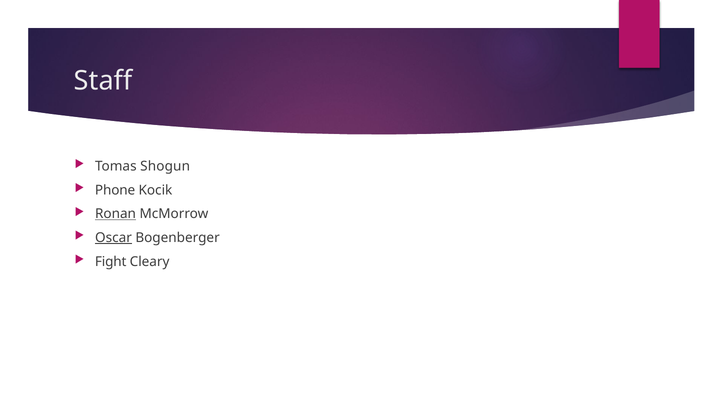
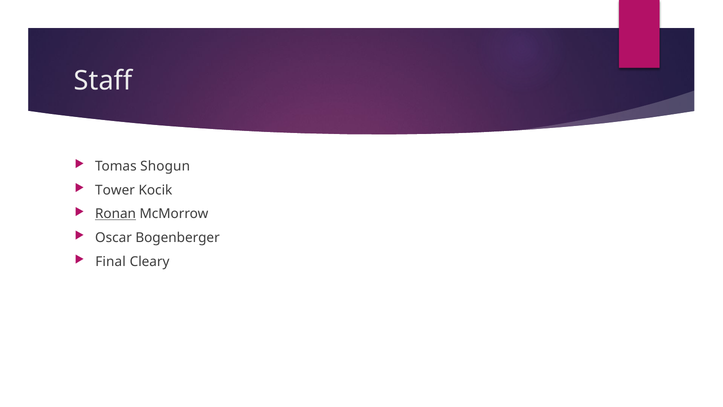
Phone: Phone -> Tower (115, 190)
Oscar underline: present -> none (113, 238)
Fight: Fight -> Final (111, 261)
